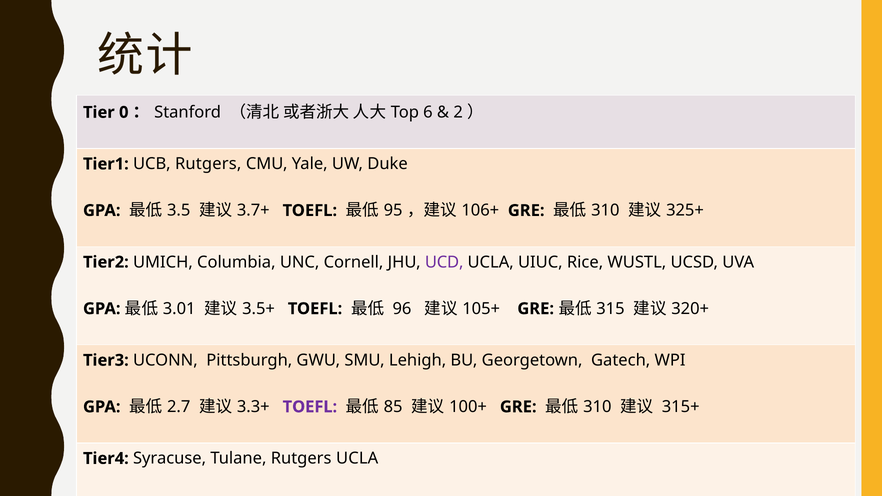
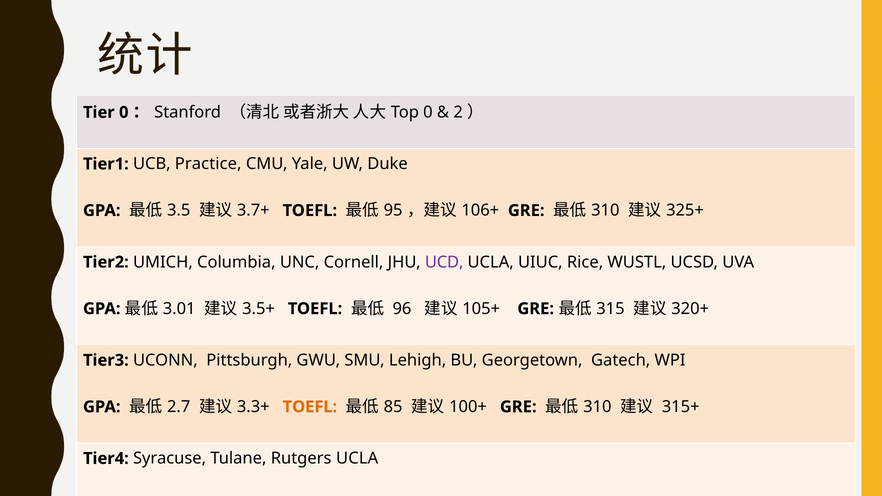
6: 6 -> 0 (428, 112)
UCB Rutgers: Rutgers -> Practice (208, 164)
TOEFL colour: purple -> orange (310, 407)
